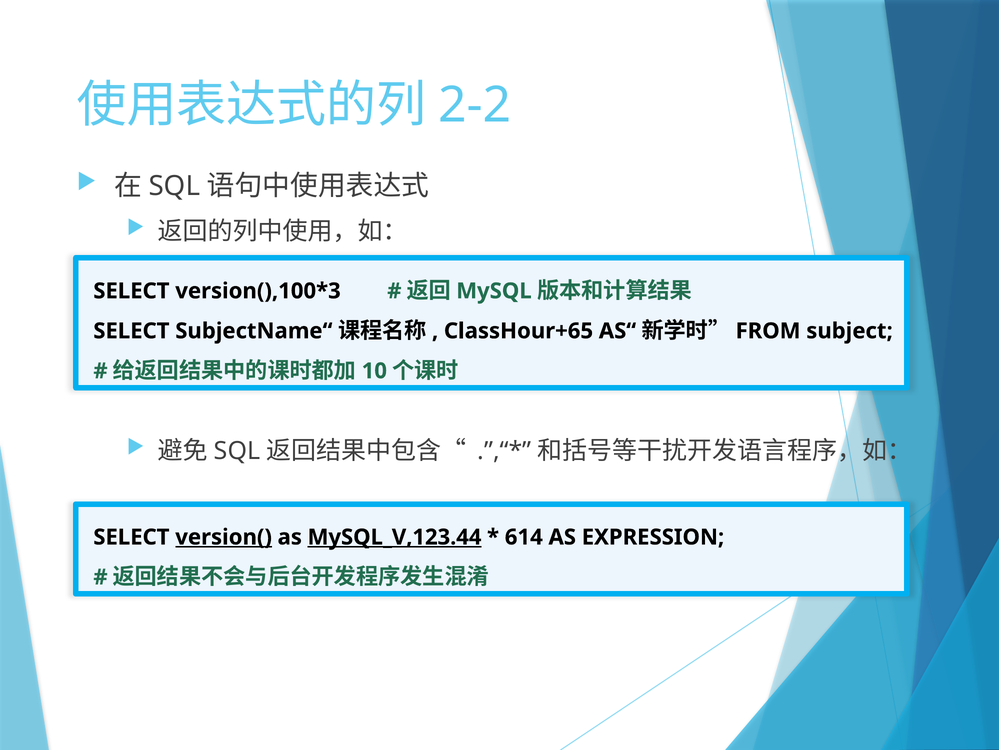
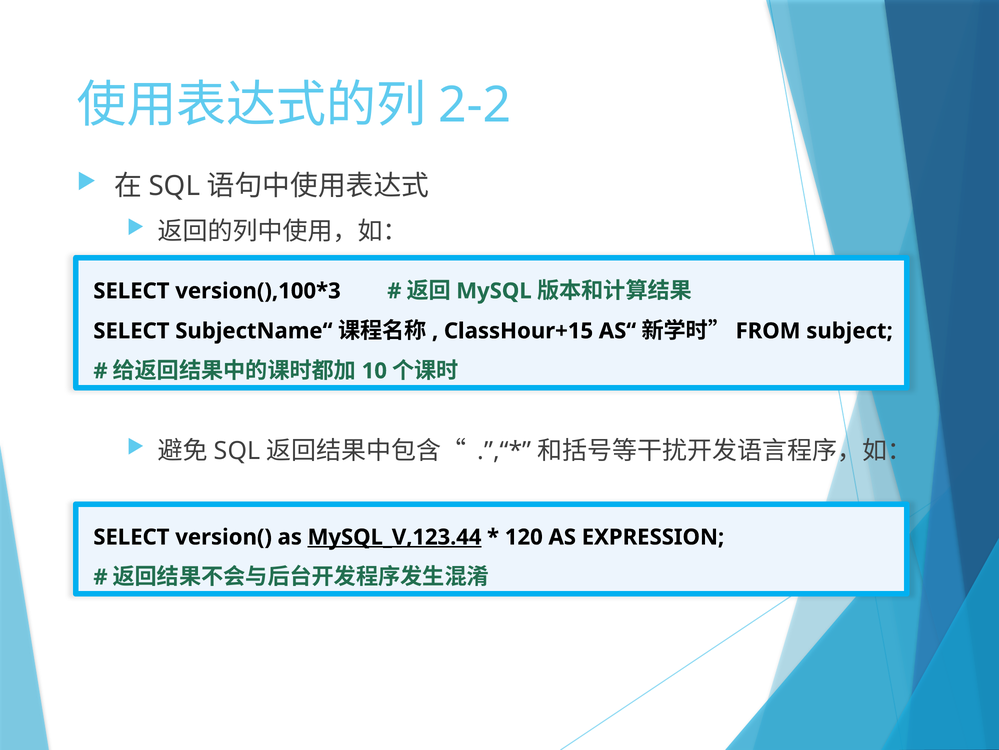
ClassHour+65: ClassHour+65 -> ClassHour+15 (518, 331)
version( underline: present -> none (224, 537)
614: 614 -> 120 (524, 537)
